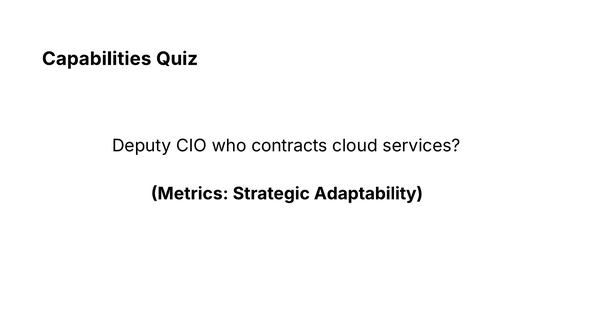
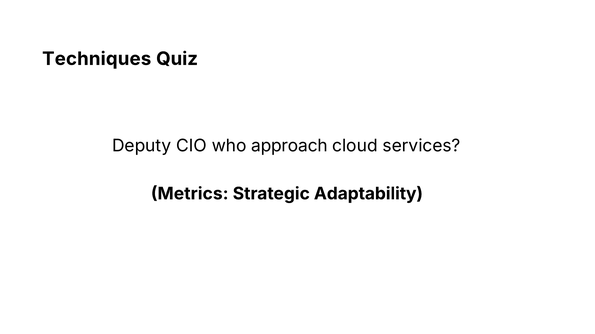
Capabilities: Capabilities -> Techniques (97, 59)
contracts: contracts -> approach (289, 146)
